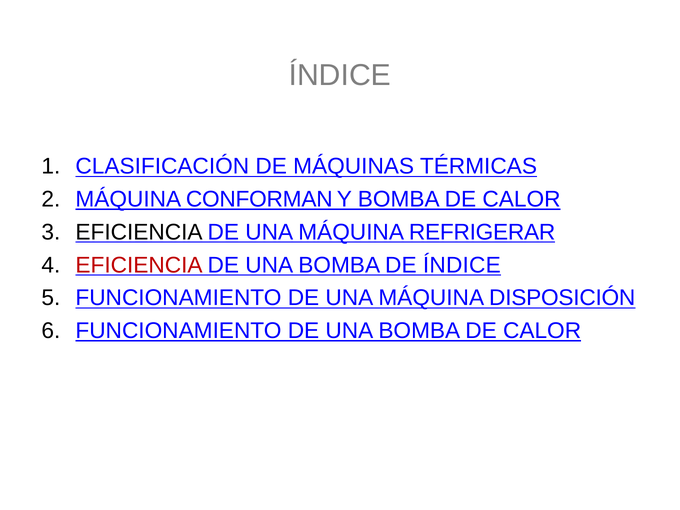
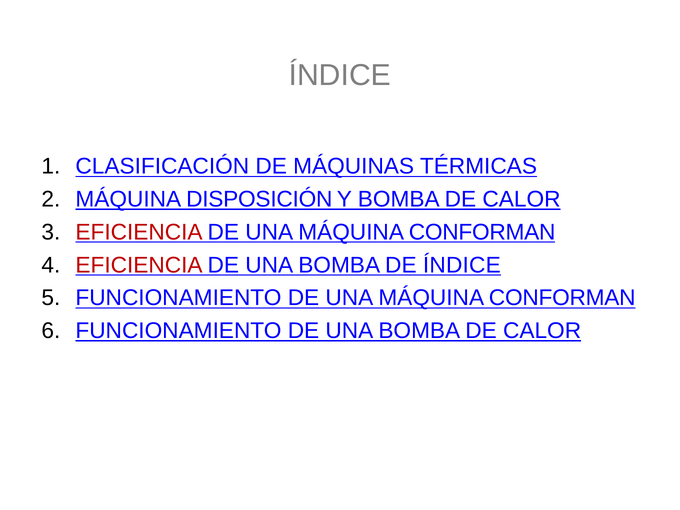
CONFORMAN: CONFORMAN -> DISPOSICIÓN (259, 199)
EFICIENCIA colour: black -> red (139, 232)
REFRIGERAR: REFRIGERAR -> CONFORMAN (482, 232)
DISPOSICIÓN: DISPOSICIÓN -> CONFORMAN (562, 298)
